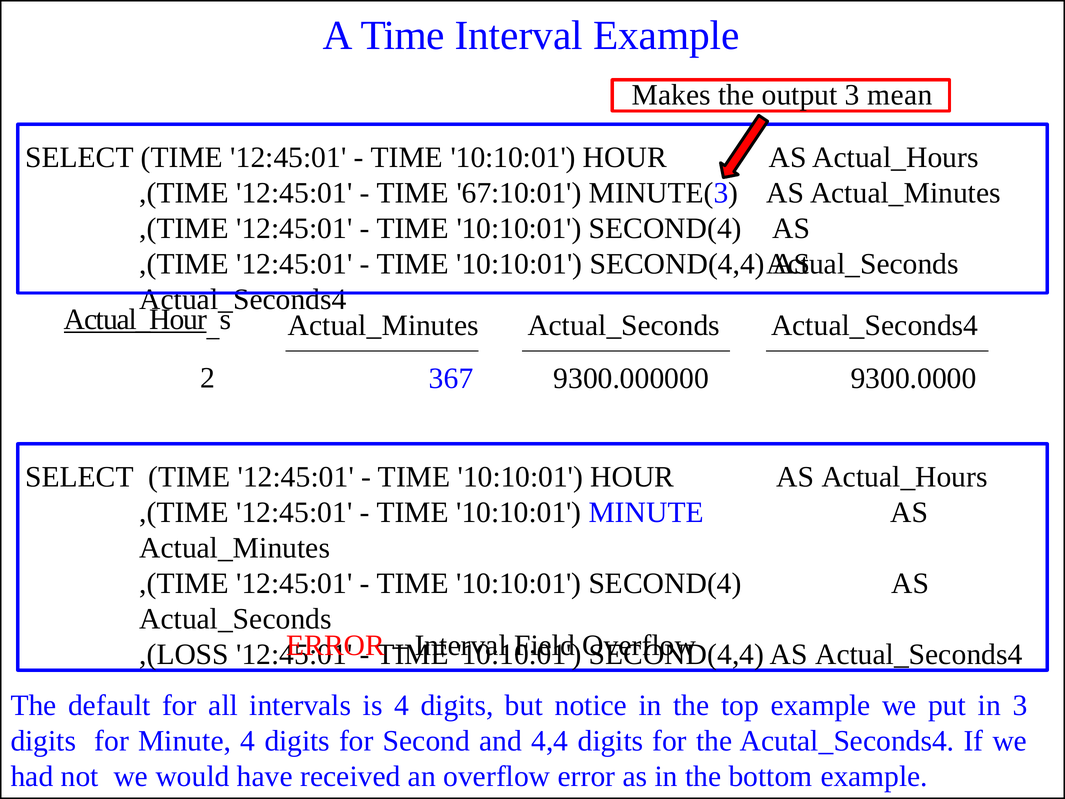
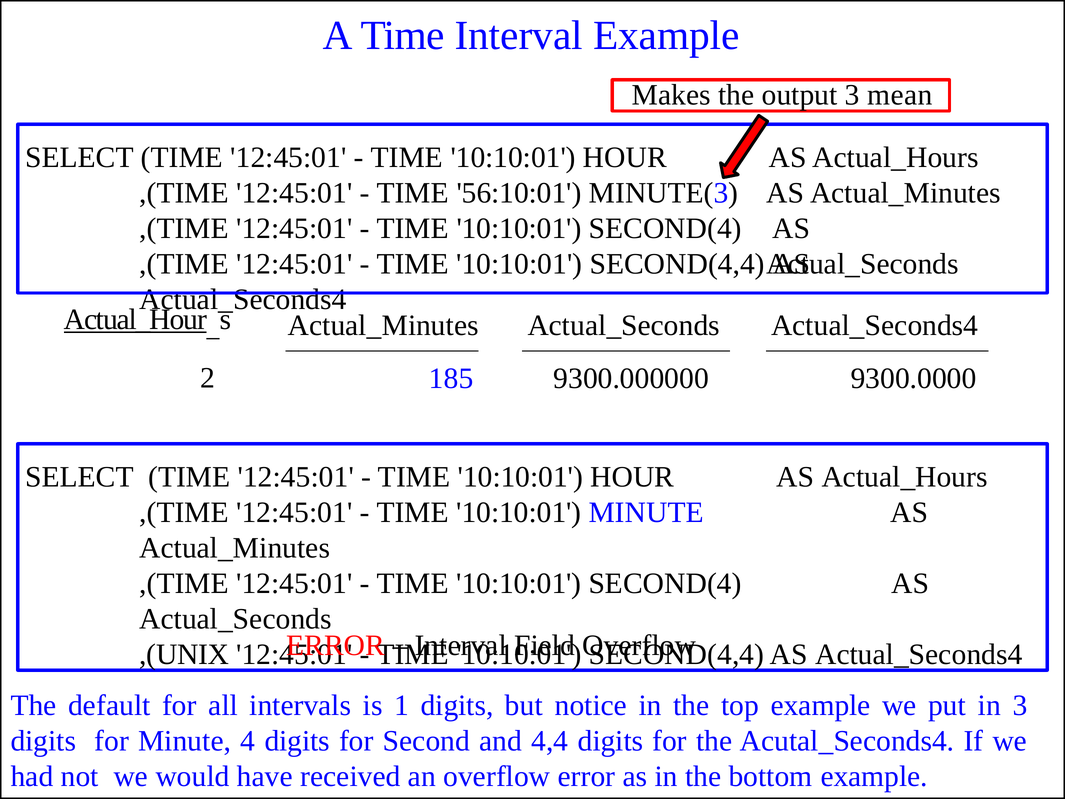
67:10:01: 67:10:01 -> 56:10:01 (519, 193)
367: 367 -> 185 (451, 378)
,(LOSS: ,(LOSS -> ,(UNIX (184, 654)
is 4: 4 -> 1 (401, 705)
